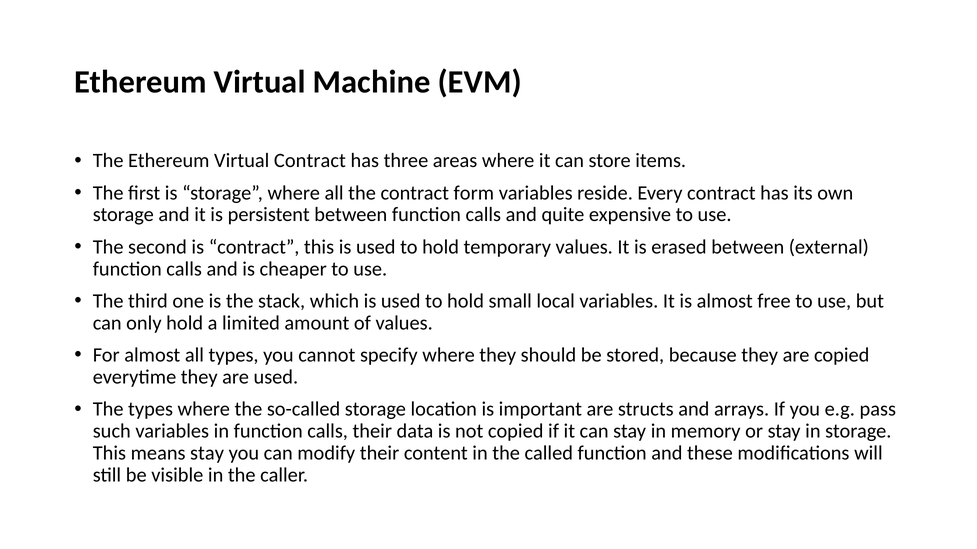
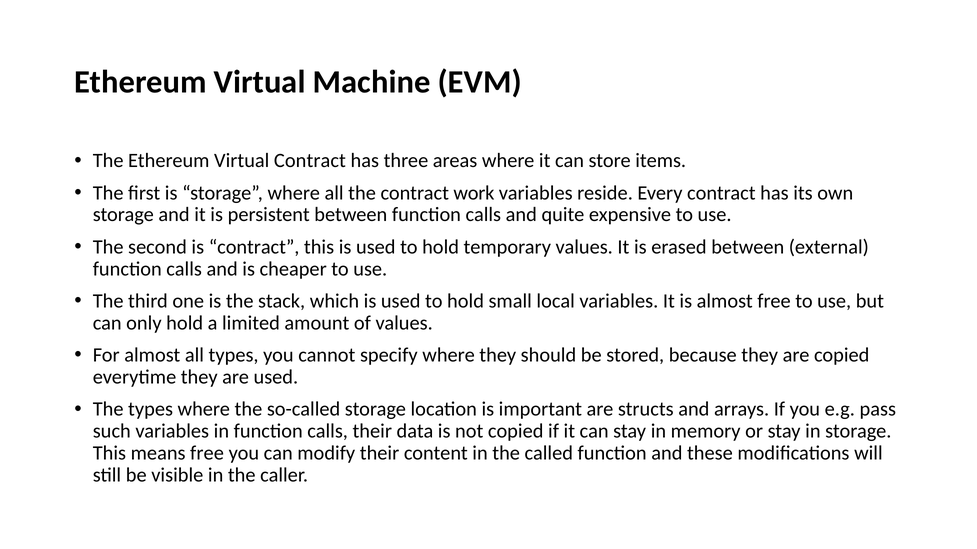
form: form -> work (474, 193)
means stay: stay -> free (207, 454)
